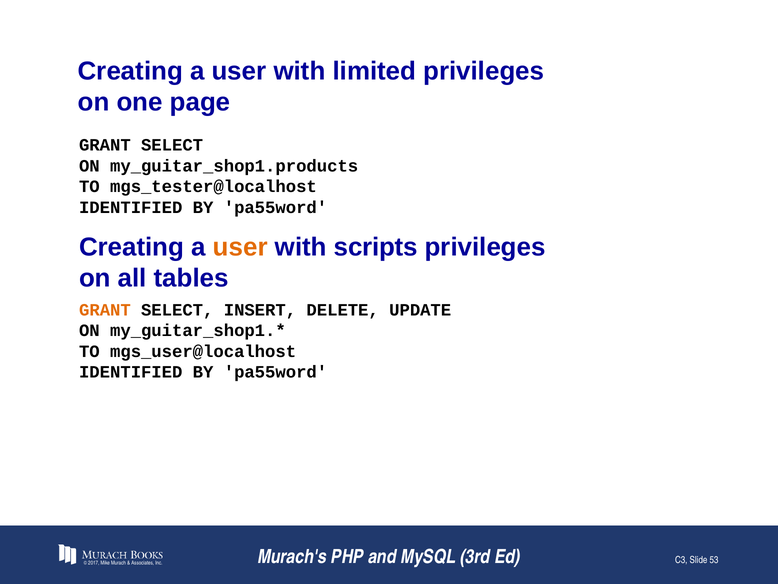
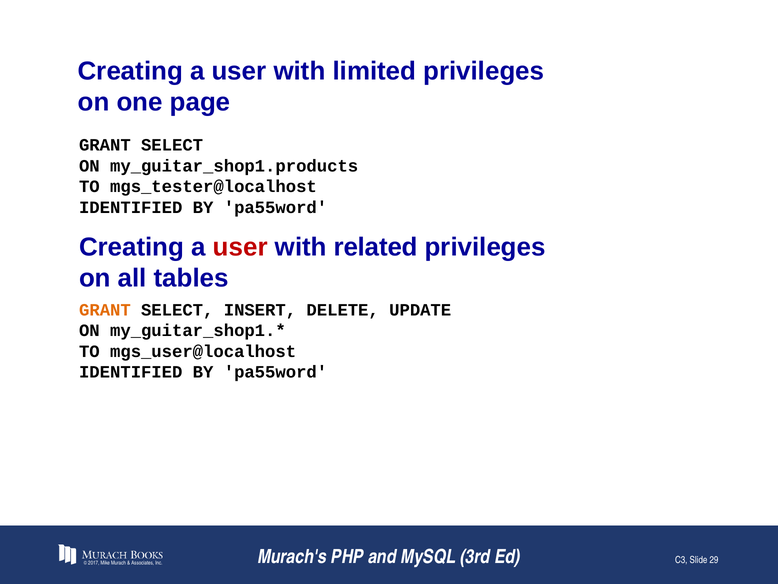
user colour: orange -> red (240, 247)
scripts: scripts -> related (376, 247)
53: 53 -> 29 (714, 560)
